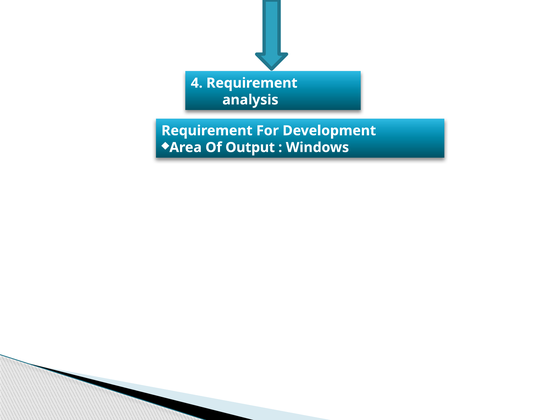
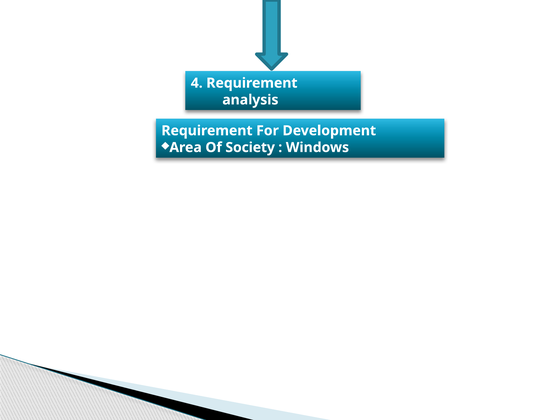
Output: Output -> Society (250, 147)
